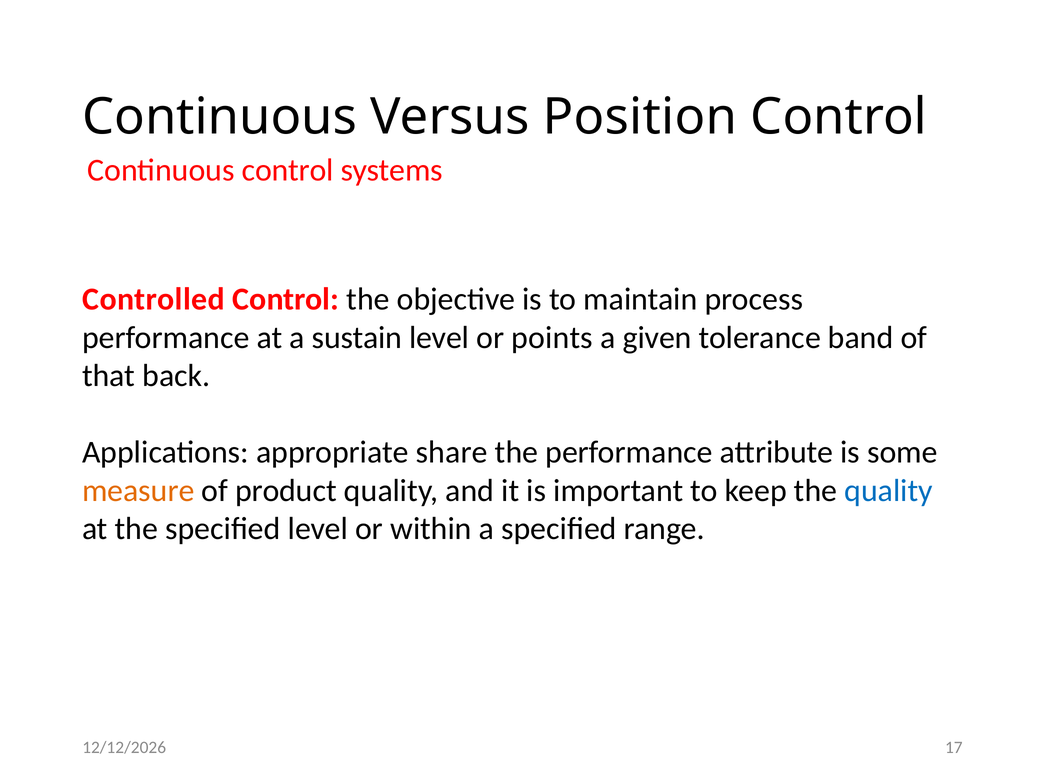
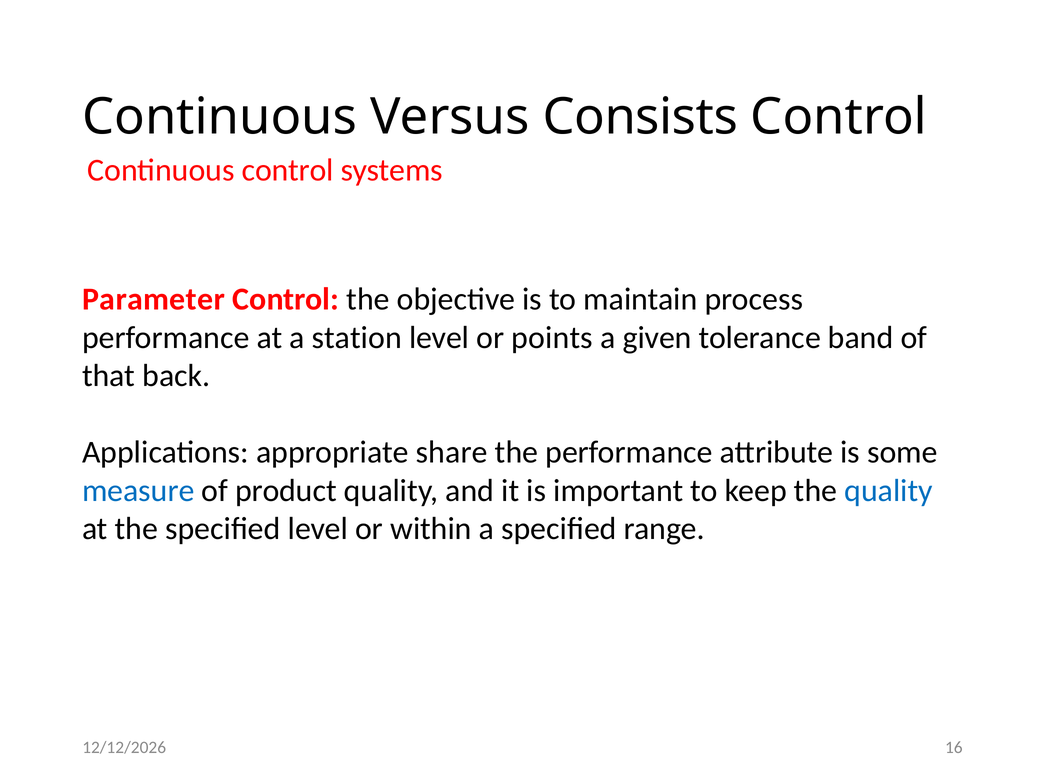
Position: Position -> Consists (640, 117)
Controlled: Controlled -> Parameter (154, 300)
sustain: sustain -> station (357, 338)
measure colour: orange -> blue (138, 491)
17: 17 -> 16 (954, 748)
